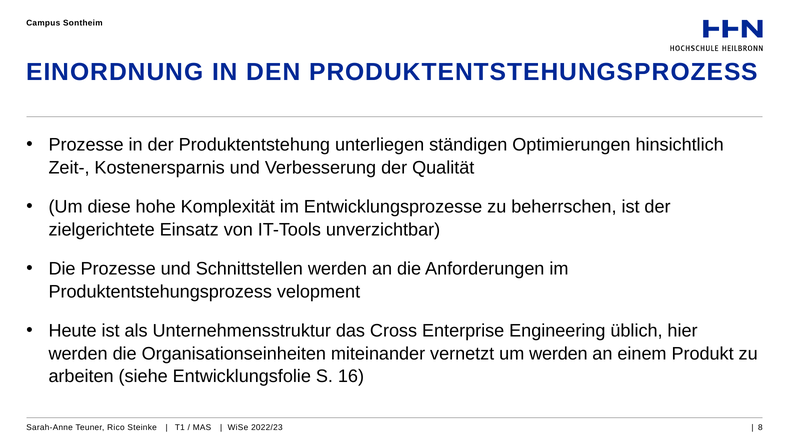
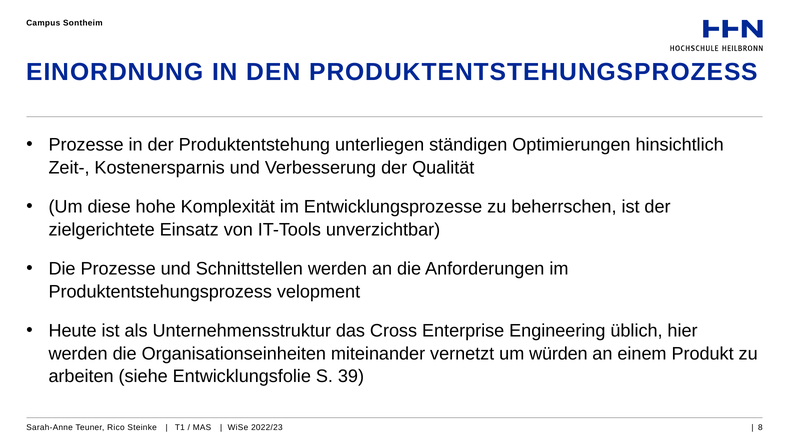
um werden: werden -> würden (558, 353)
16: 16 -> 39 (351, 376)
